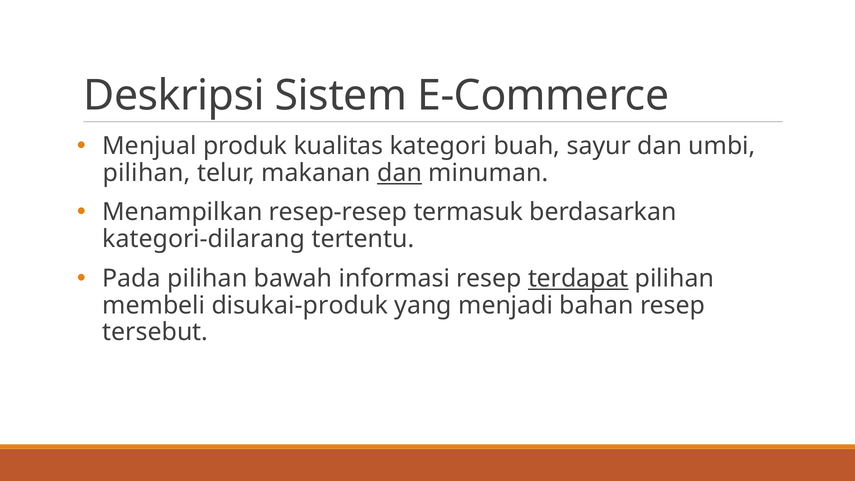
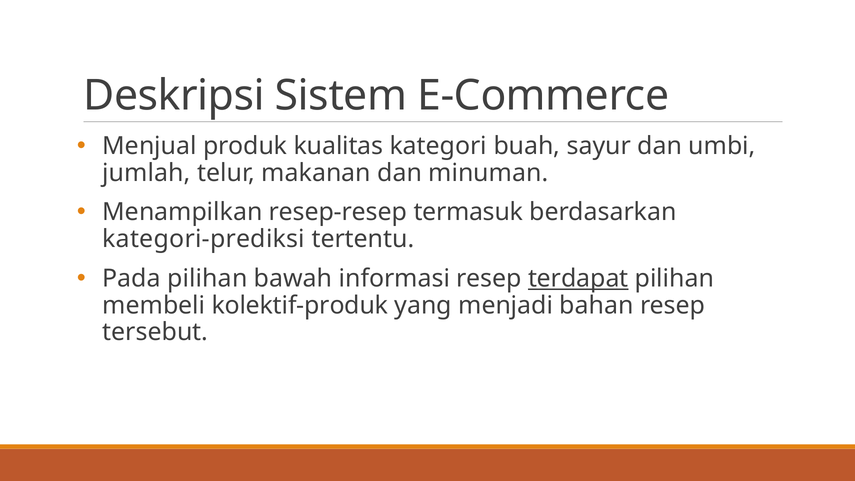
pilihan: pilihan -> jumlah (147, 173)
dan underline: present -> none (400, 173)
kategori-dilarang: kategori-dilarang -> kategori-prediksi (204, 239)
disukai-produk: disukai-produk -> kolektif-produk (300, 305)
